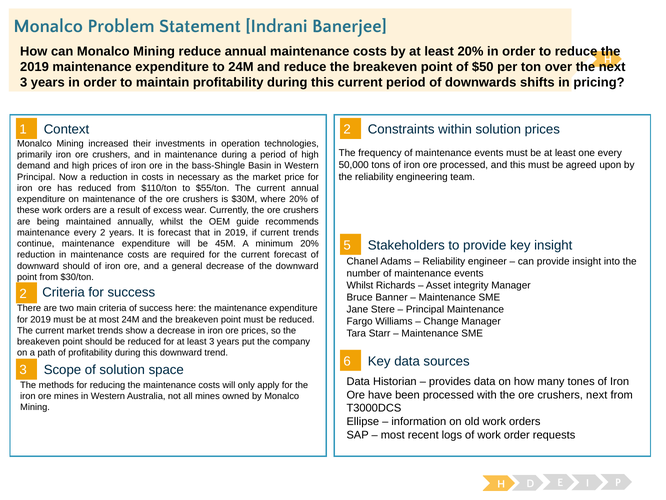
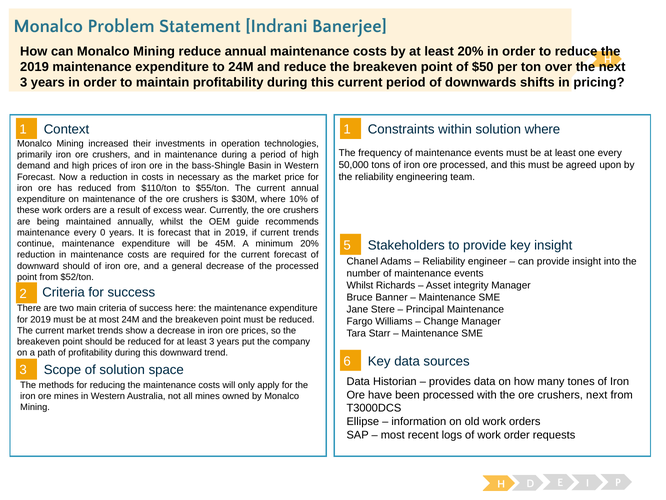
1 2: 2 -> 1 (347, 129)
solution prices: prices -> where (542, 129)
Principal: Principal -> Forecast (36, 177)
where 20%: 20% -> 10% (298, 199)
every 2: 2 -> 0 (103, 232)
the downward: downward -> processed (297, 266)
$30/ton: $30/ton -> $52/ton (77, 277)
